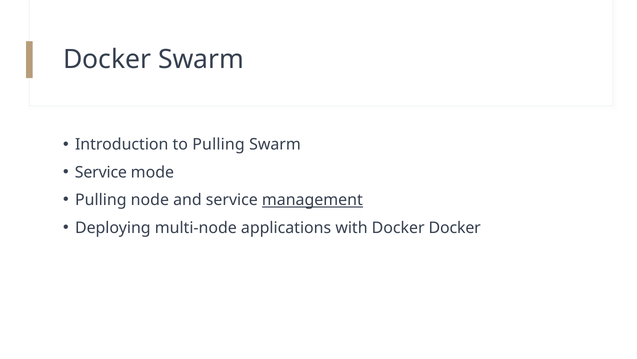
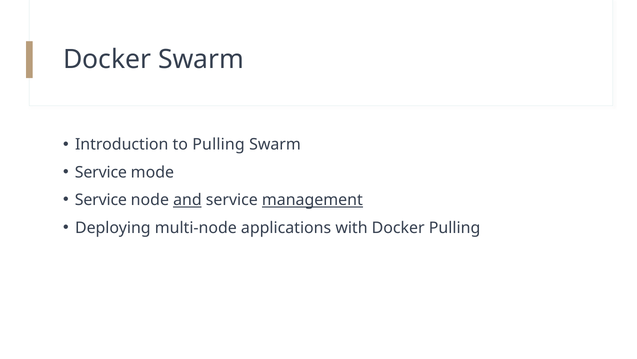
Pulling: Pulling -> Service (101, 200)
and underline: none -> present (187, 200)
Docker Docker: Docker -> Pulling (455, 227)
